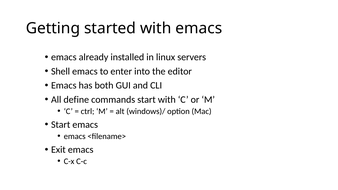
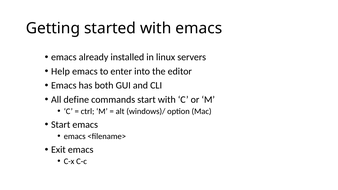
Shell: Shell -> Help (60, 71)
